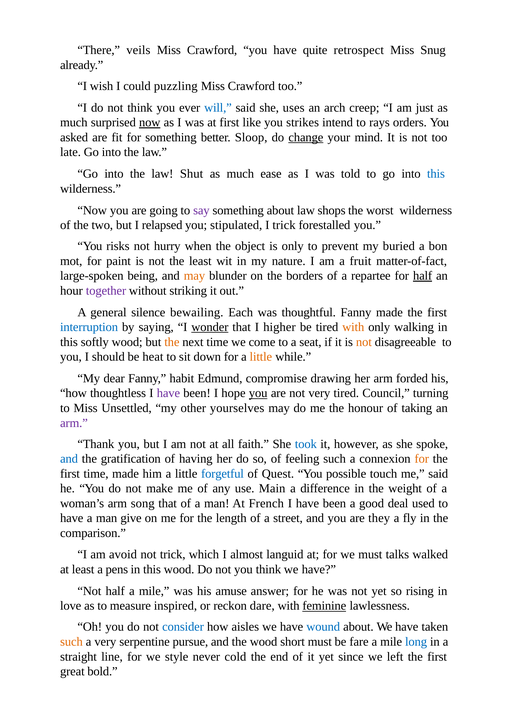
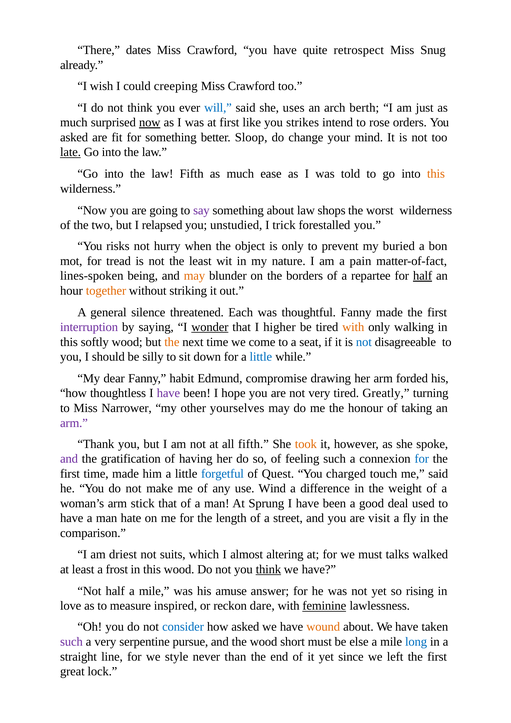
veils: veils -> dates (138, 50)
puzzling: puzzling -> creeping (176, 86)
creep: creep -> berth (364, 108)
rays: rays -> rose (379, 123)
change underline: present -> none (306, 137)
late underline: none -> present (70, 152)
law Shut: Shut -> Fifth (192, 174)
this colour: blue -> orange (436, 174)
stipulated: stipulated -> unstudied (236, 225)
paint: paint -> tread (119, 261)
fruit: fruit -> pain (360, 261)
large-spoken: large-spoken -> lines-spoken (92, 276)
together colour: purple -> orange (106, 291)
bewailing: bewailing -> threatened (197, 312)
interruption colour: blue -> purple (89, 327)
not colour: orange -> blue (364, 342)
heat: heat -> silly (153, 357)
little colour: orange -> blue (261, 357)
you underline: present -> none (258, 393)
Council: Council -> Greatly (386, 393)
Unsettled: Unsettled -> Narrower (127, 408)
all faith: faith -> fifth (253, 444)
took colour: blue -> orange (306, 444)
and colour: blue -> purple (69, 459)
for colour: orange -> blue (422, 459)
possible: possible -> charged (346, 474)
Main: Main -> Wind (272, 489)
song: song -> stick (143, 503)
French: French -> Sprung (266, 503)
give: give -> hate (131, 518)
they: they -> visit (379, 518)
avoid: avoid -> driest (123, 555)
not trick: trick -> suits (173, 555)
languid: languid -> altering (285, 555)
pens: pens -> frost (117, 569)
think underline: none -> present (268, 569)
how aisles: aisles -> asked (245, 627)
wound colour: blue -> orange (323, 627)
such colour: orange -> purple (71, 642)
fare: fare -> else (359, 642)
cold: cold -> than (235, 657)
bold: bold -> lock (102, 672)
